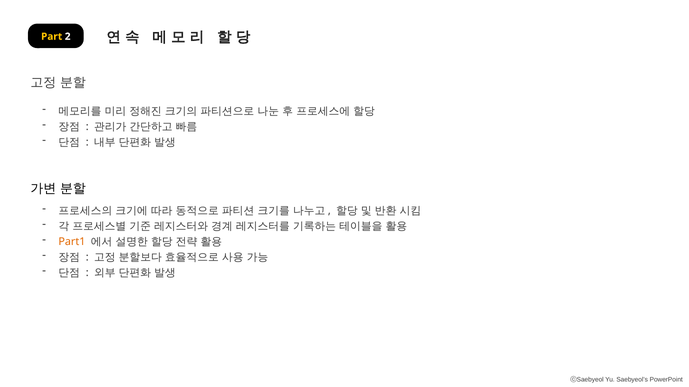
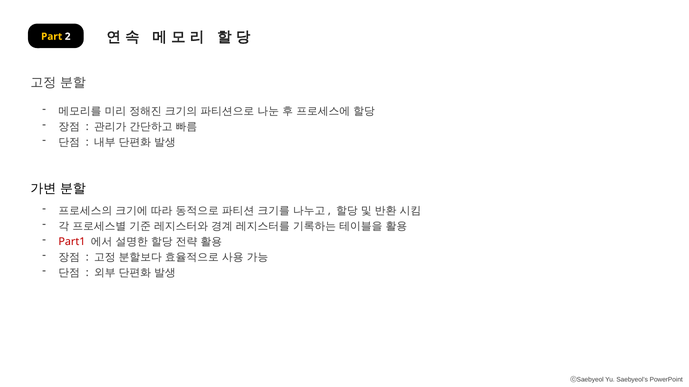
Part1 colour: orange -> red (72, 242)
